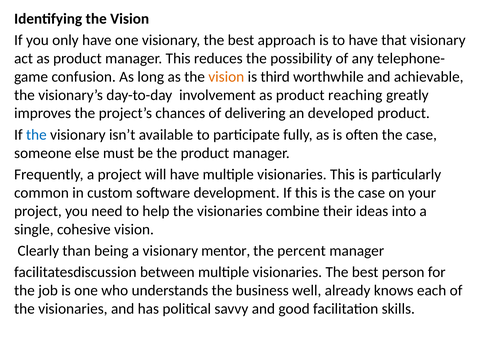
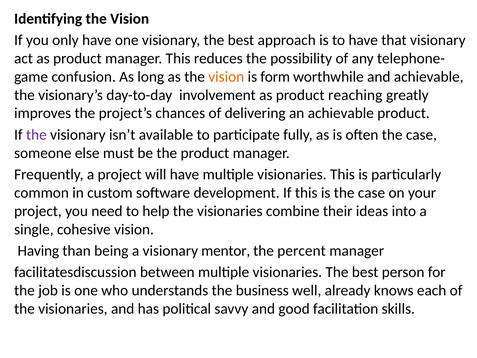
third: third -> form (275, 77)
an developed: developed -> achievable (341, 113)
the colour: blue -> purple (36, 135)
Clearly: Clearly -> Having (38, 251)
